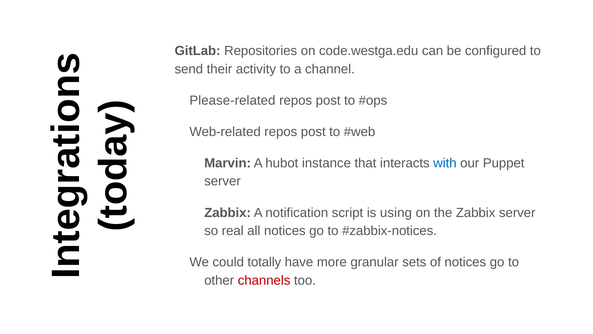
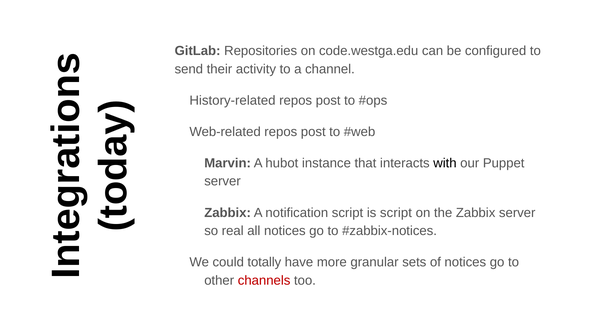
Please-related: Please-related -> History-related (232, 100)
with colour: blue -> black (445, 163)
is using: using -> script (396, 212)
